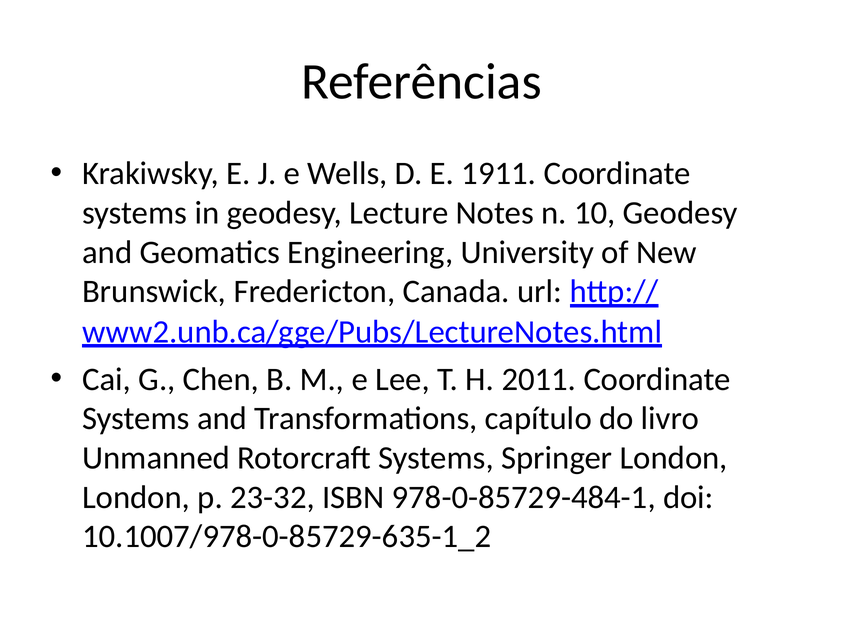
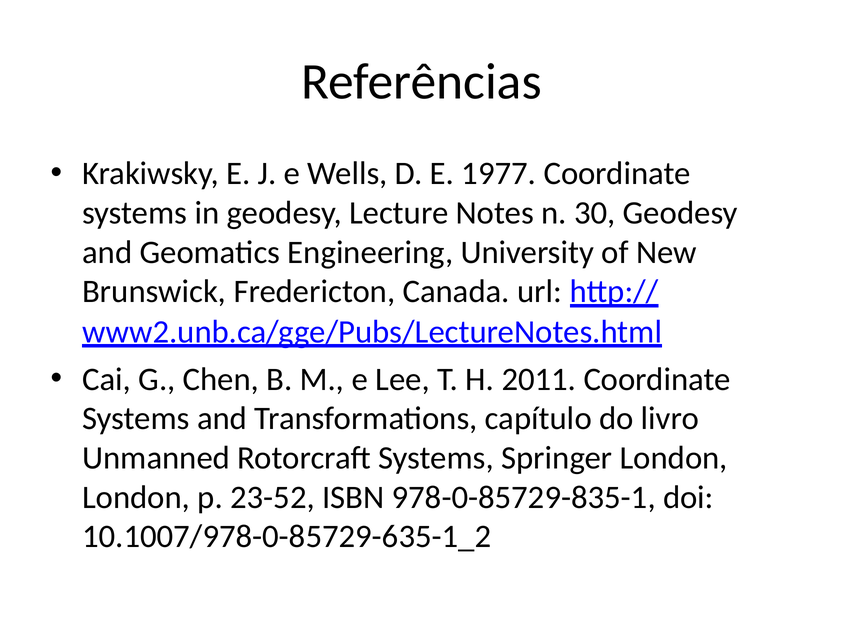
1911: 1911 -> 1977 (499, 174)
10: 10 -> 30 (595, 213)
23-32: 23-32 -> 23-52 (273, 498)
978-0-85729-484-1: 978-0-85729-484-1 -> 978-0-85729-835-1 (524, 498)
